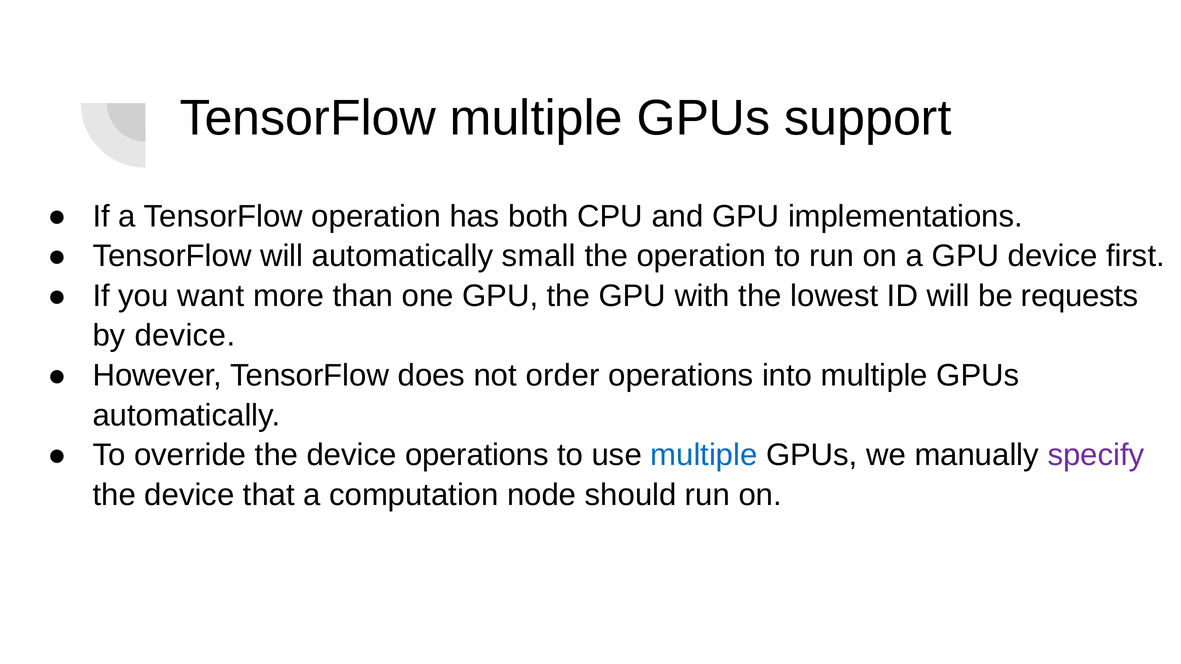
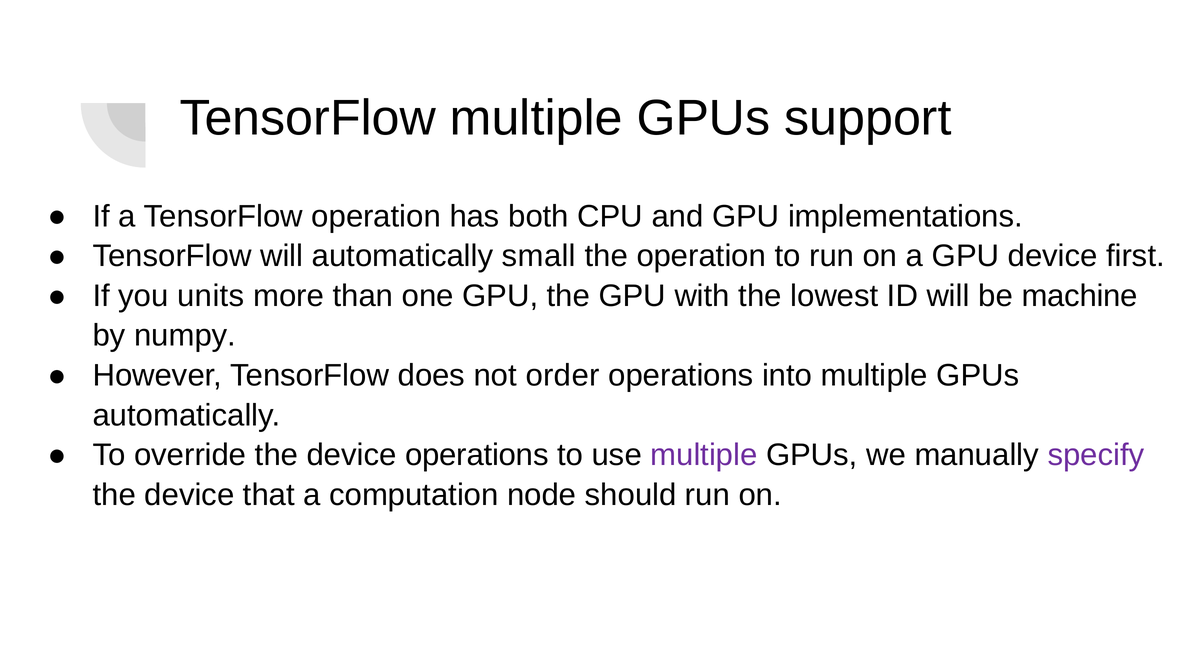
want: want -> units (211, 296)
requests: requests -> machine (1080, 296)
by device: device -> numpy (185, 336)
multiple colour: blue -> purple (704, 455)
